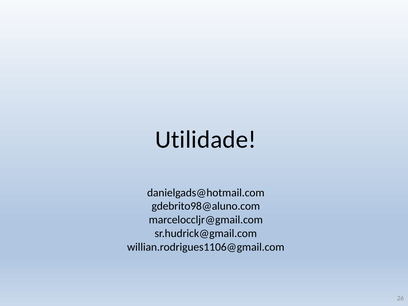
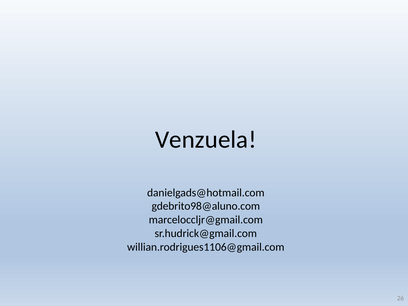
Utilidade: Utilidade -> Venzuela (206, 140)
